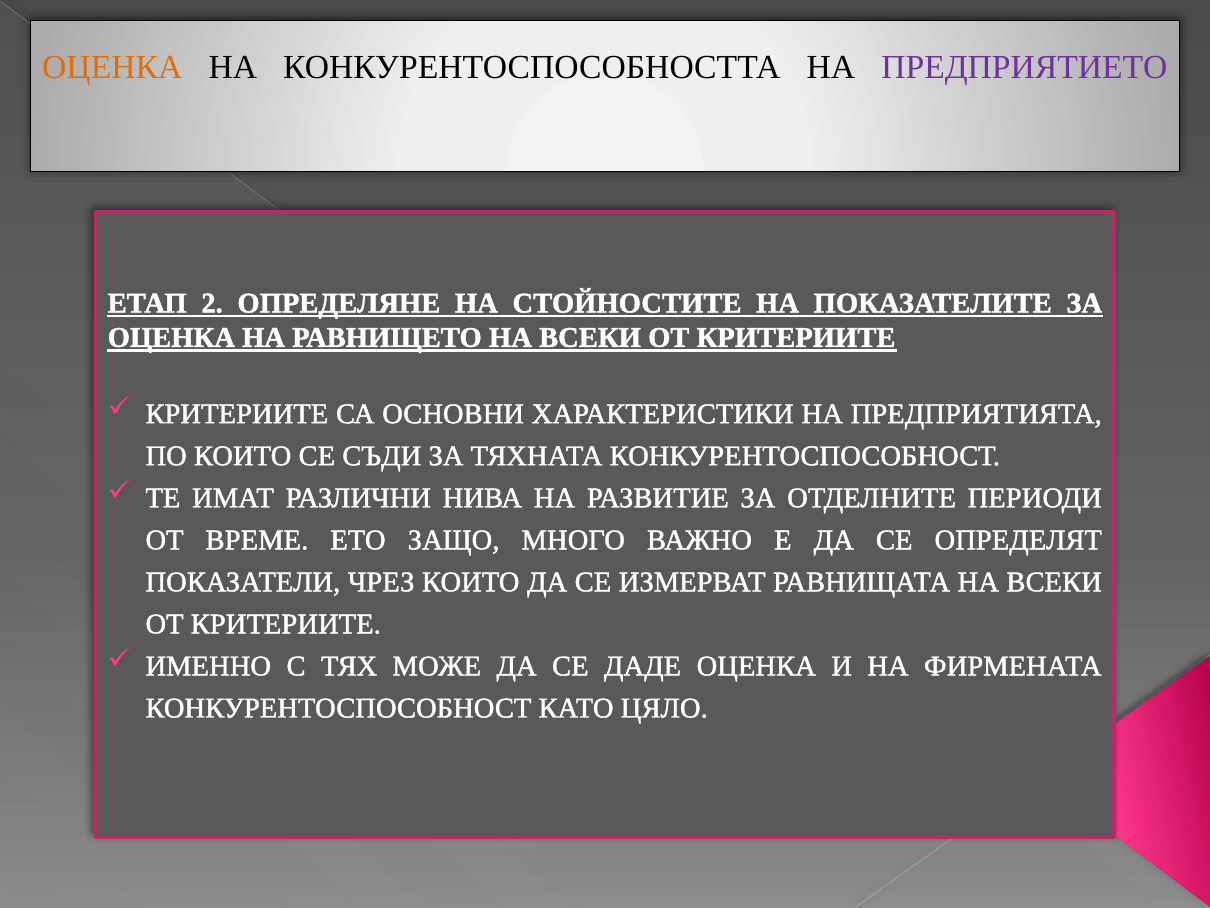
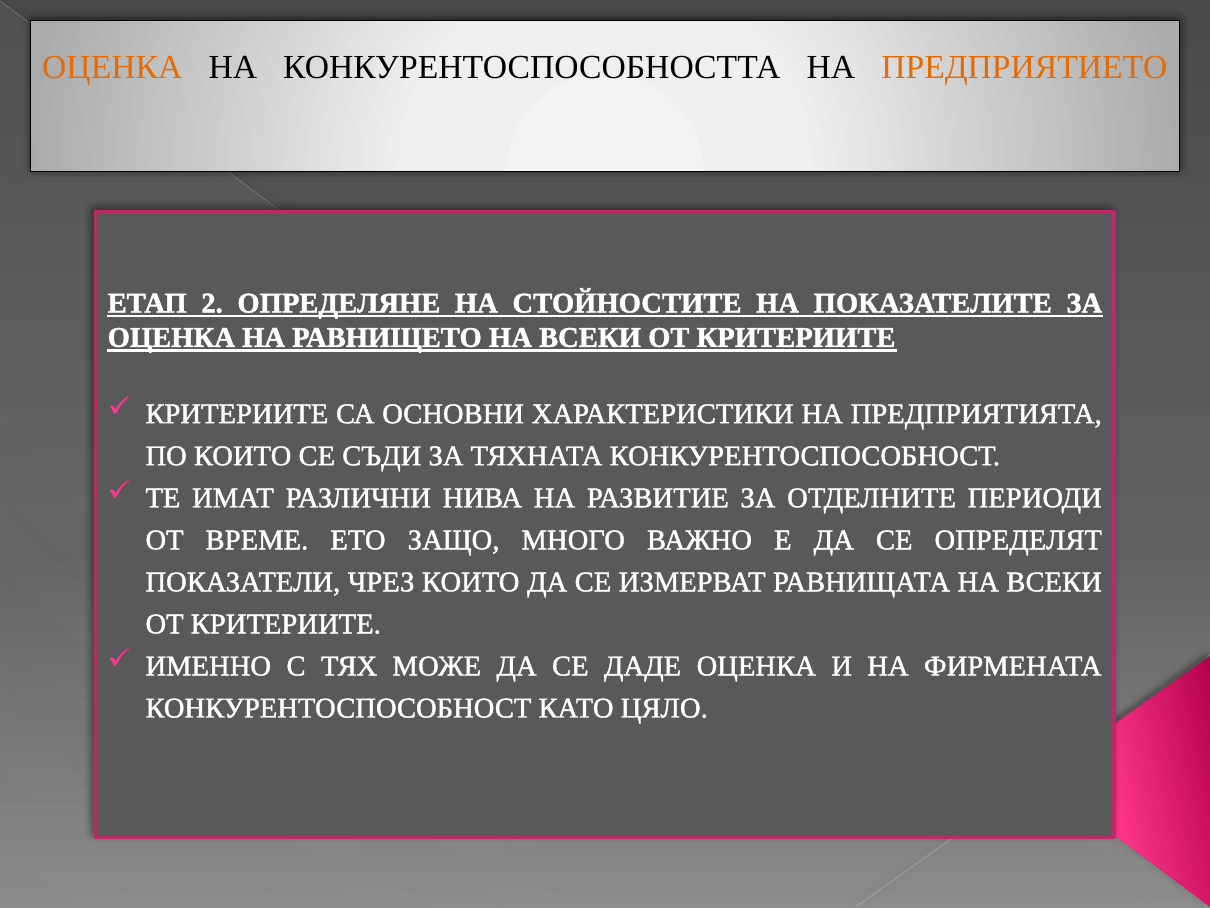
ПРЕДПРИЯТИЕТО colour: purple -> orange (1024, 67)
